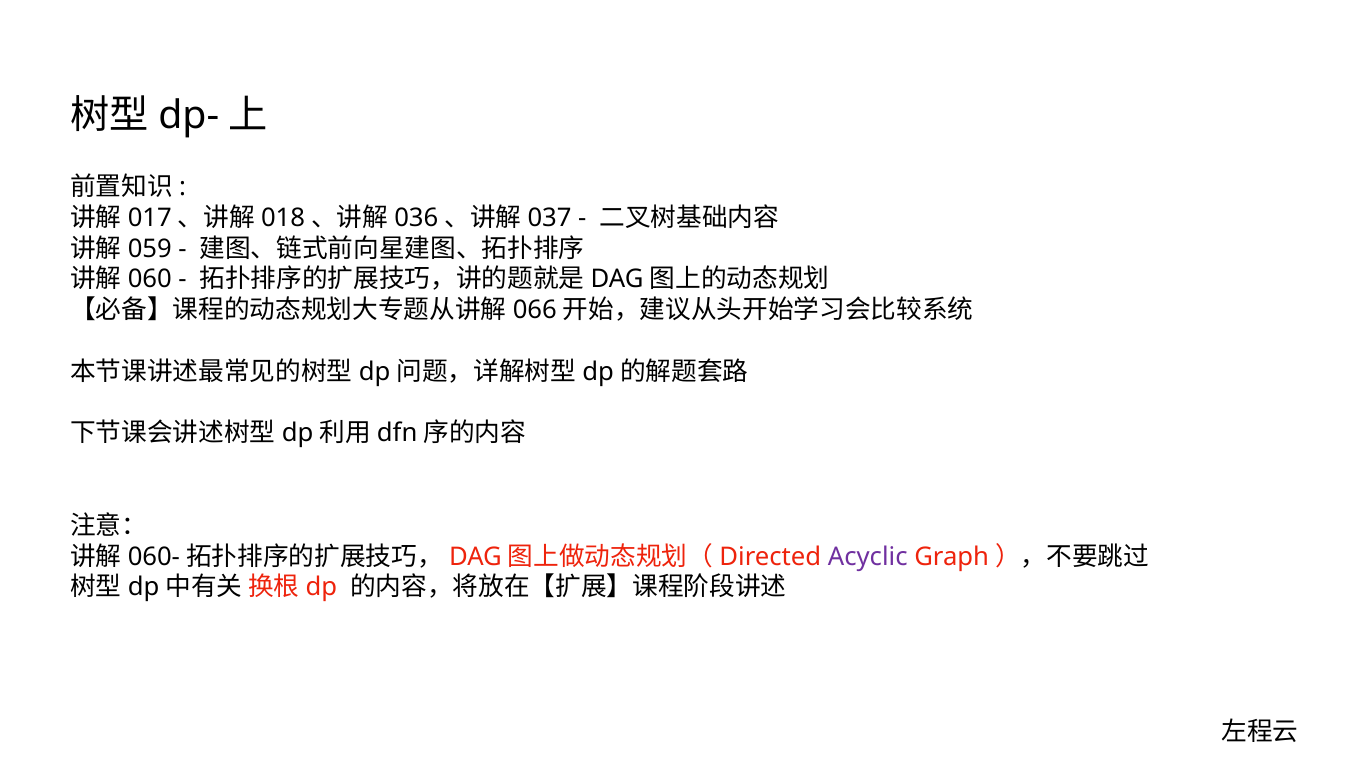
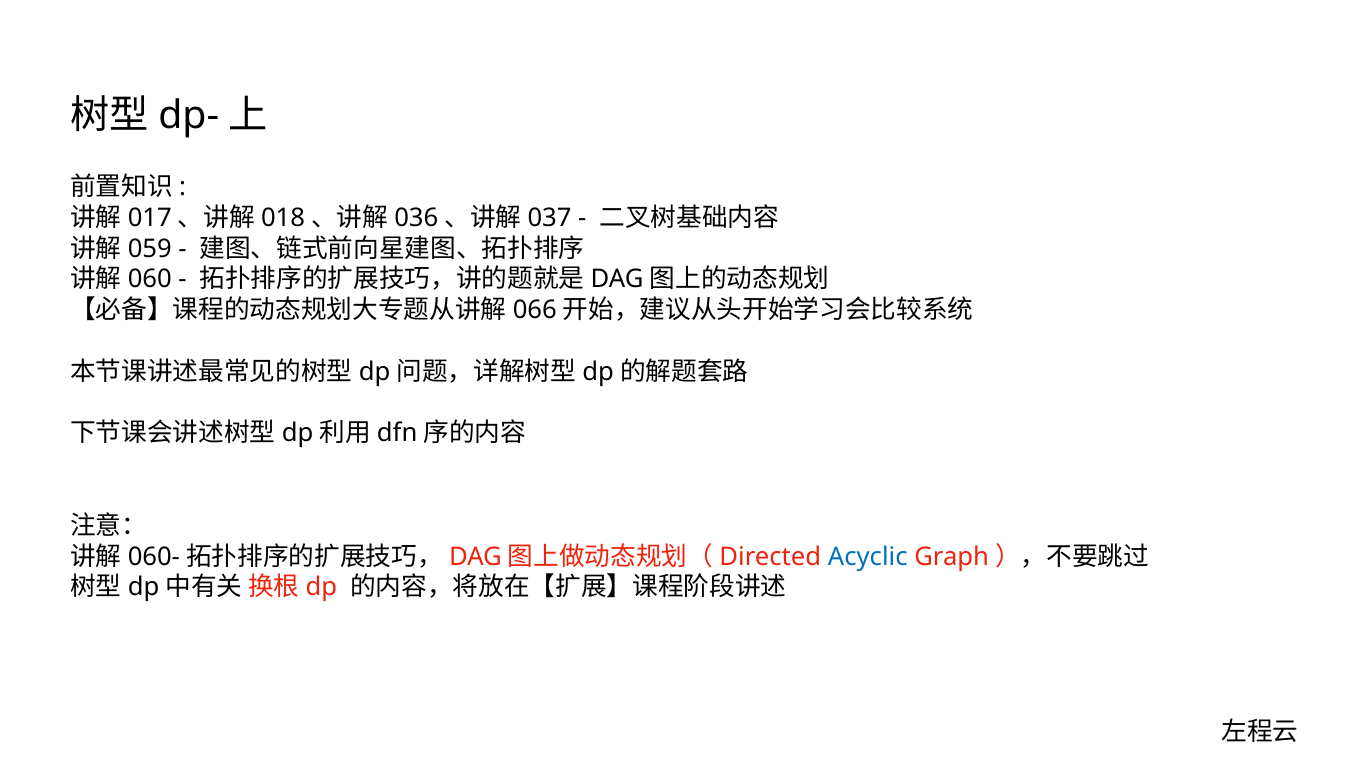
Acyclic colour: purple -> blue (868, 557)
